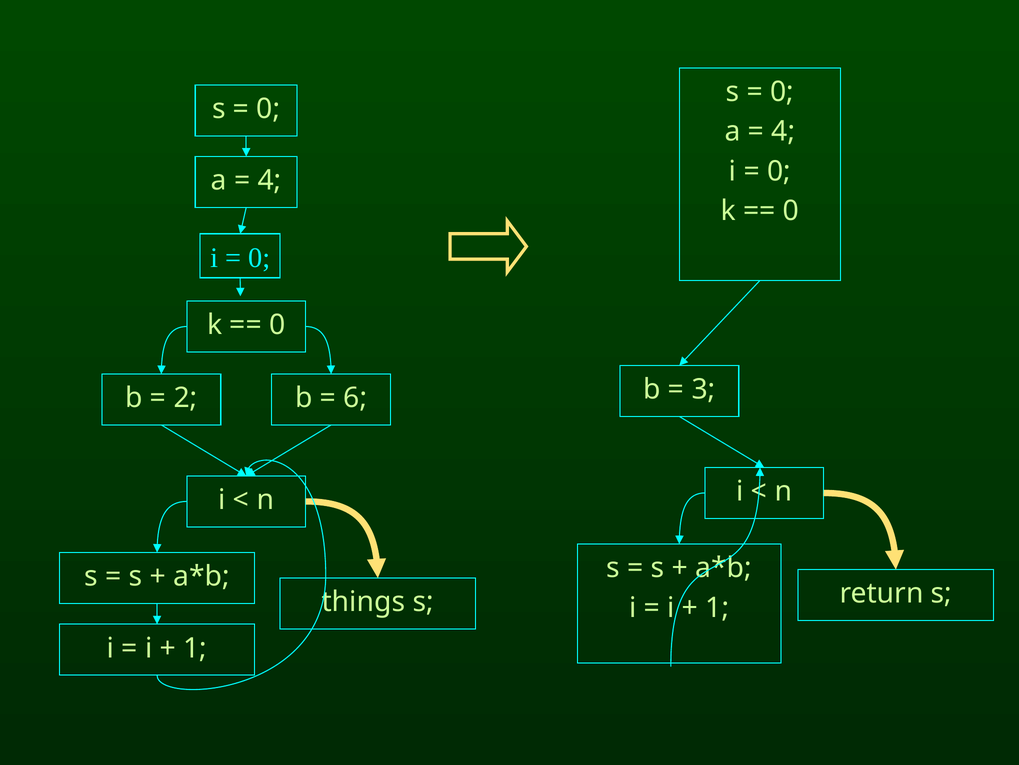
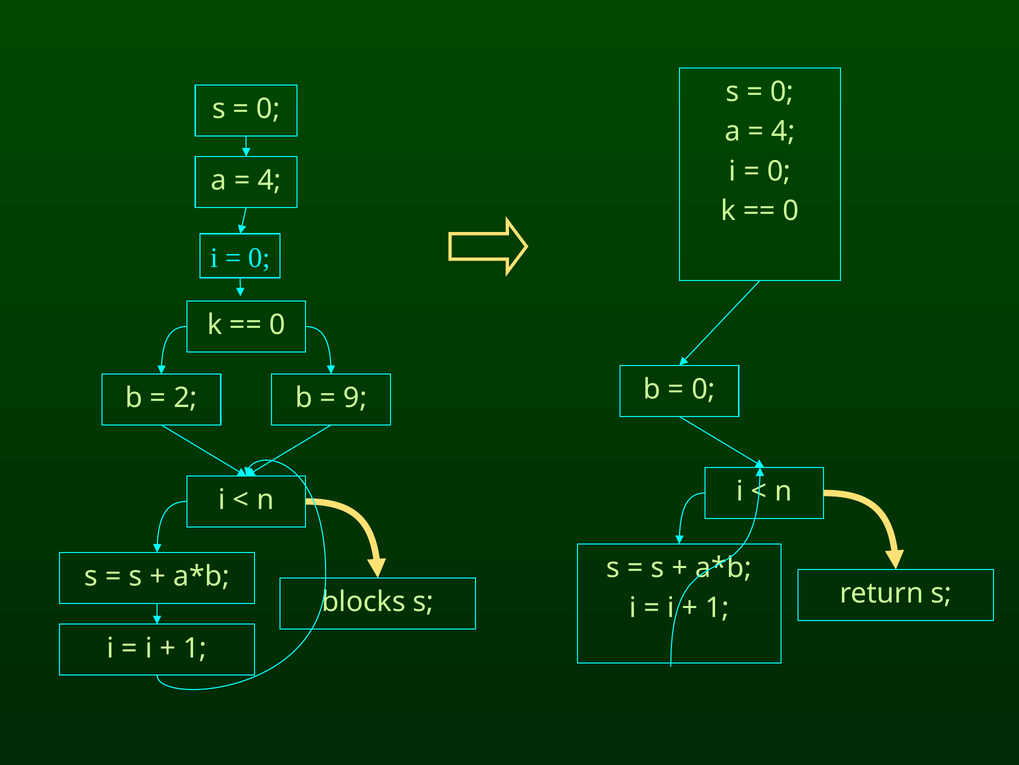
3: 3 -> 0 (704, 389)
6: 6 -> 9 (355, 398)
things: things -> blocks (364, 601)
